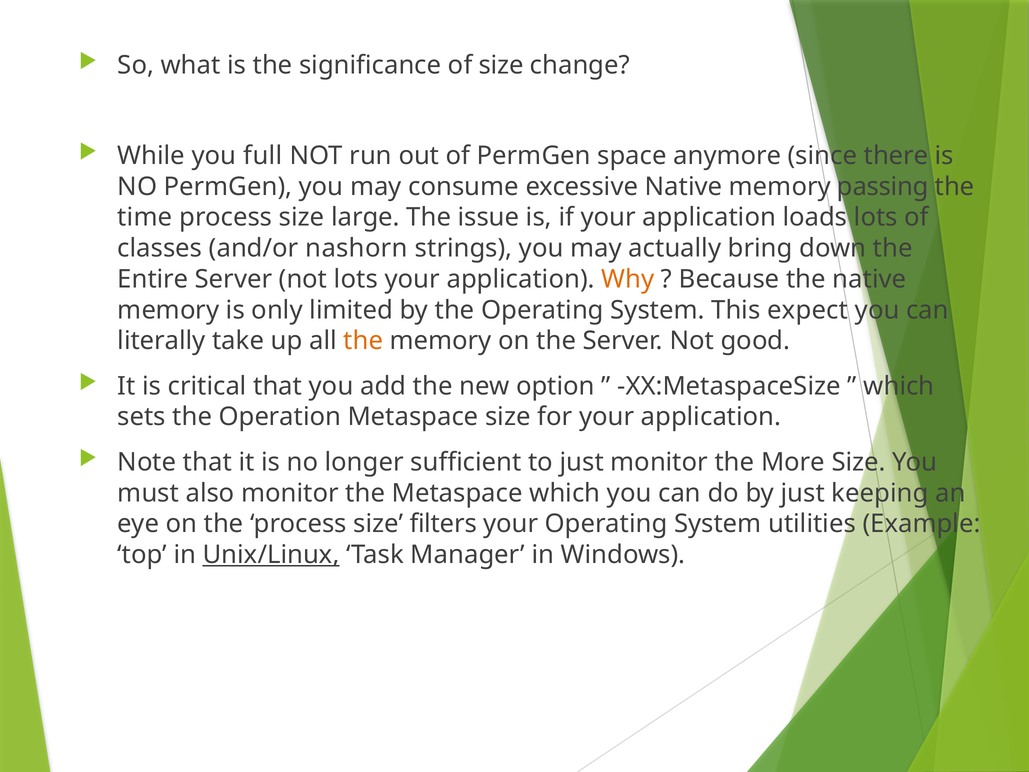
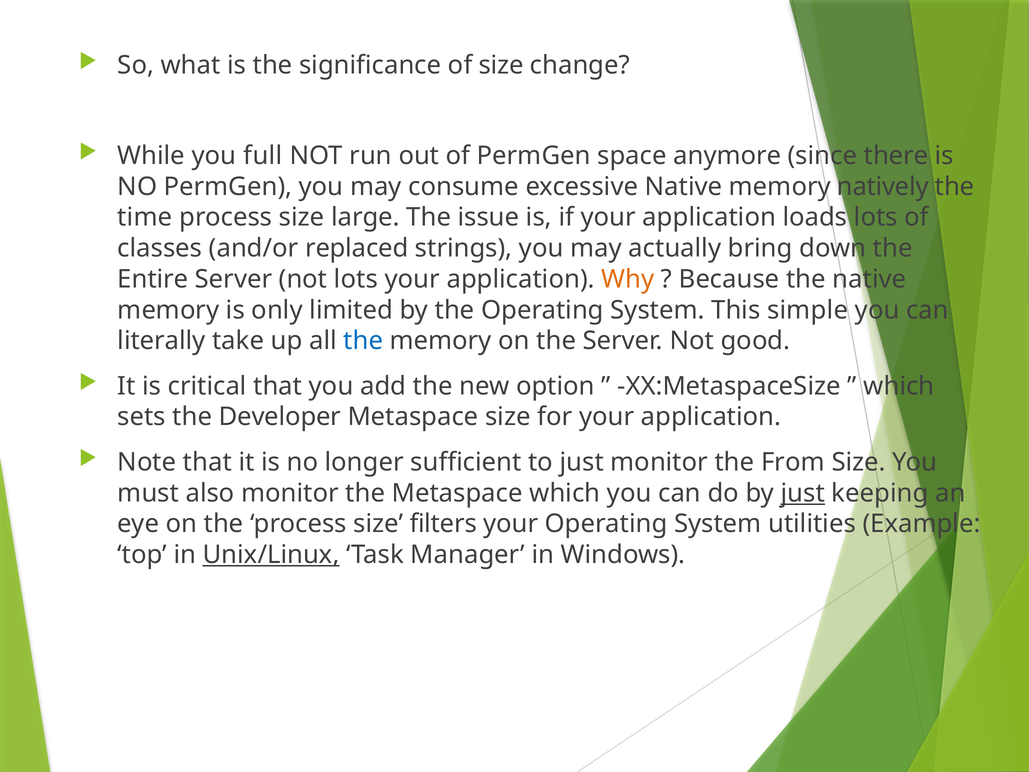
passing: passing -> natively (883, 186)
nashorn: nashorn -> replaced (357, 248)
expect: expect -> simple (808, 310)
the colour: orange -> blue (363, 341)
Operation: Operation -> Developer (280, 417)
More: More -> From (793, 462)
just underline: none -> present (803, 493)
